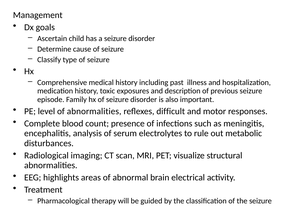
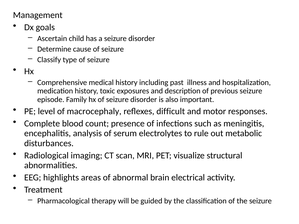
of abnormalities: abnormalities -> macrocephaly (94, 111)
